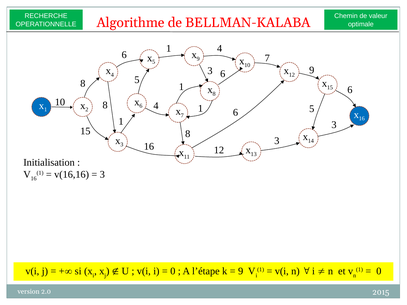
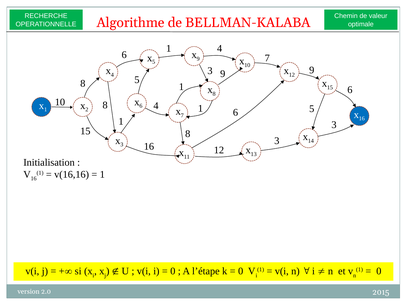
6: 6 -> 9 (223, 74)
3: 3 -> 1 (102, 175)
9: 9 -> 0 (241, 271)
